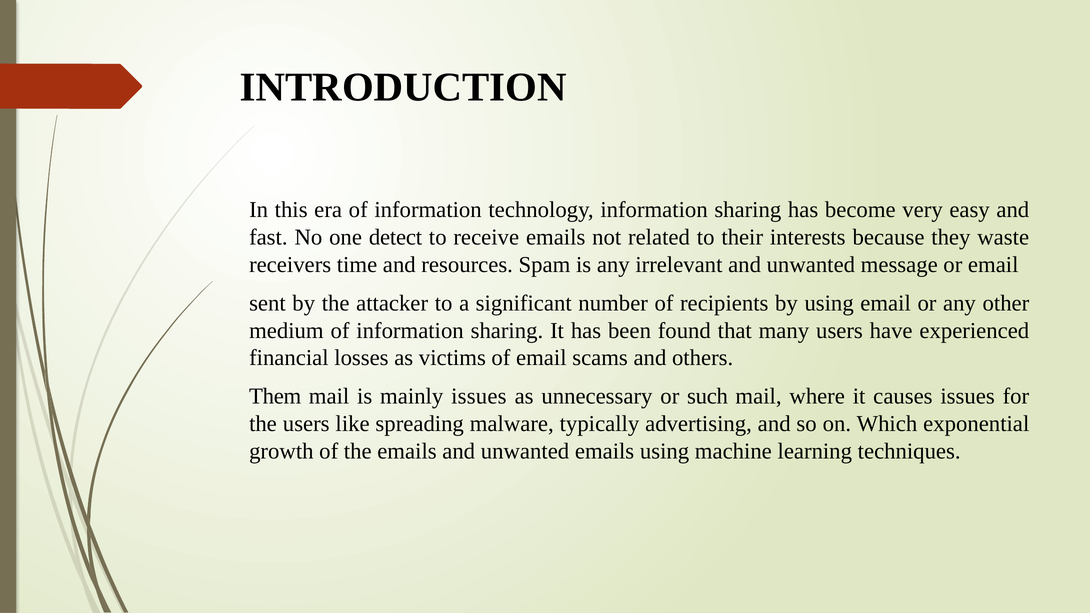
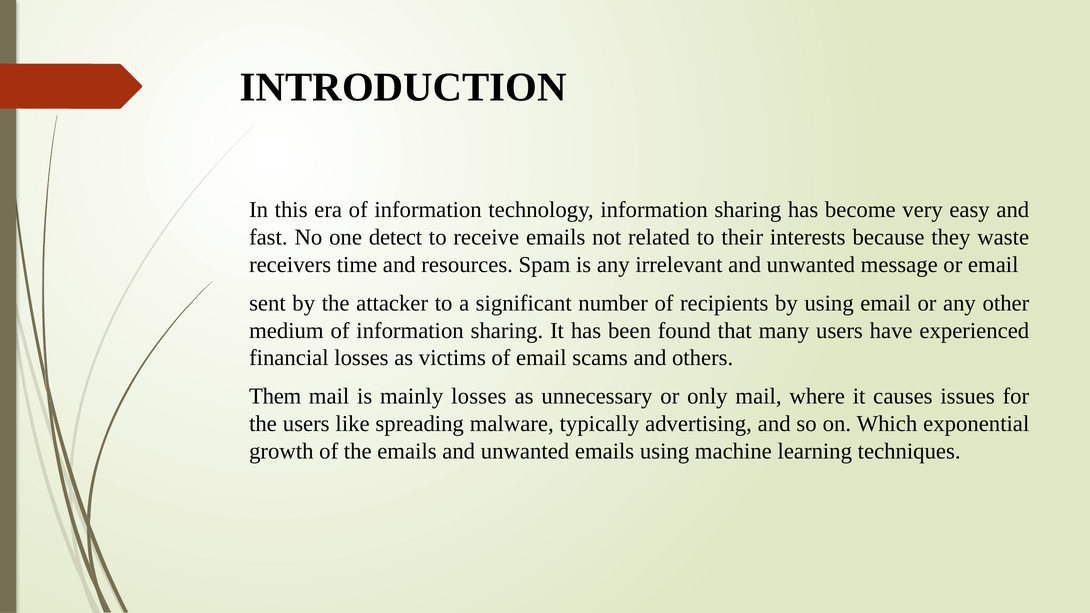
mainly issues: issues -> losses (479, 397)
such: such -> only (707, 397)
